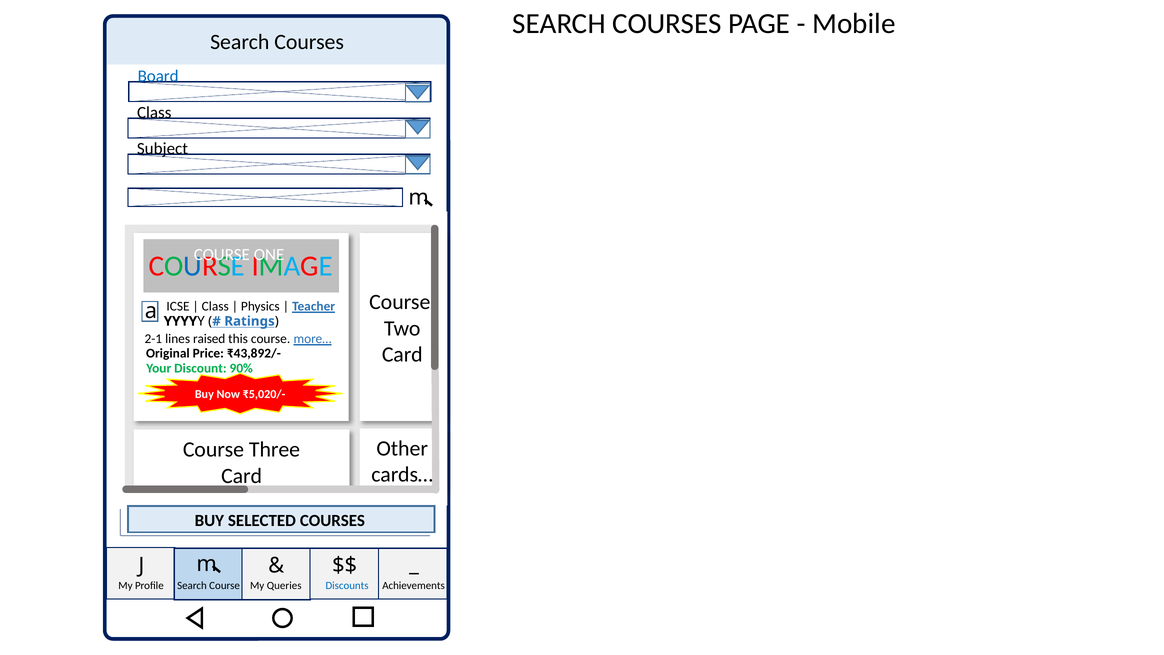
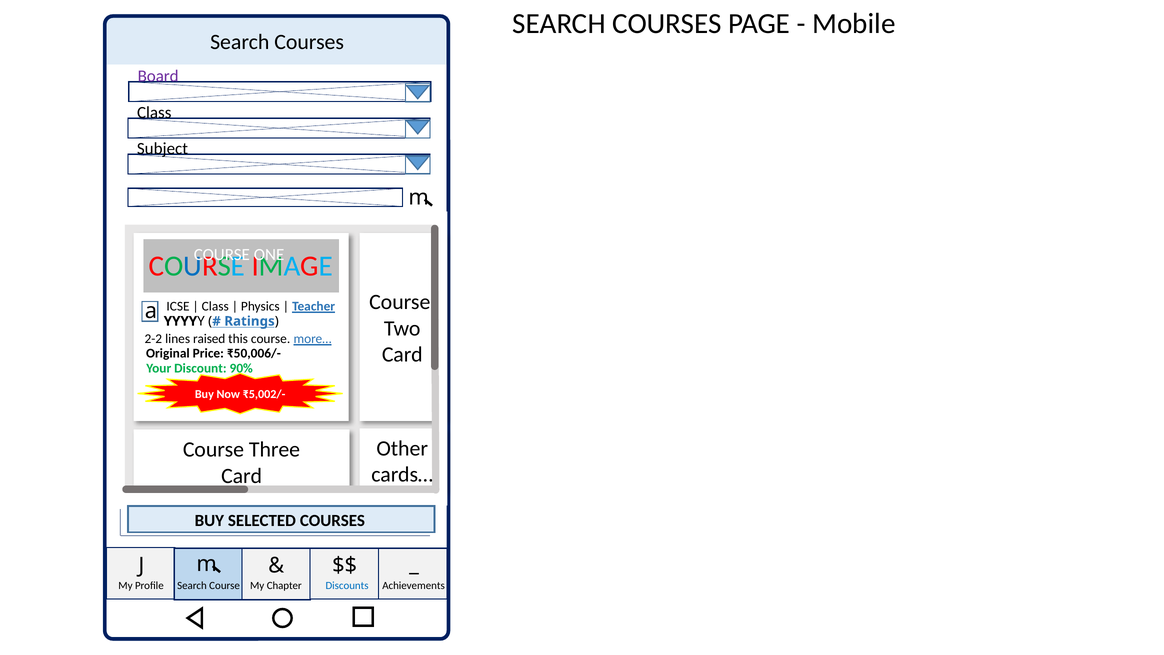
Board colour: blue -> purple (158, 76)
2-1: 2-1 -> 2-2 (153, 339)
₹43,892/-: ₹43,892/- -> ₹50,006/- (254, 353)
₹5,020/-: ₹5,020/- -> ₹5,002/- (264, 394)
Queries: Queries -> Chapter (284, 586)
